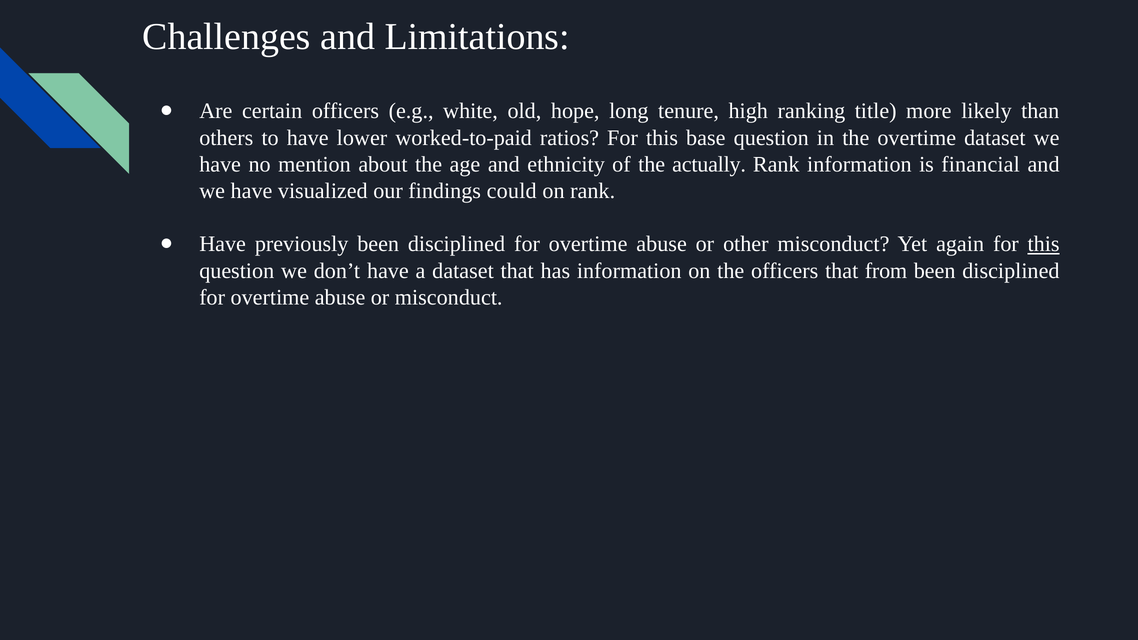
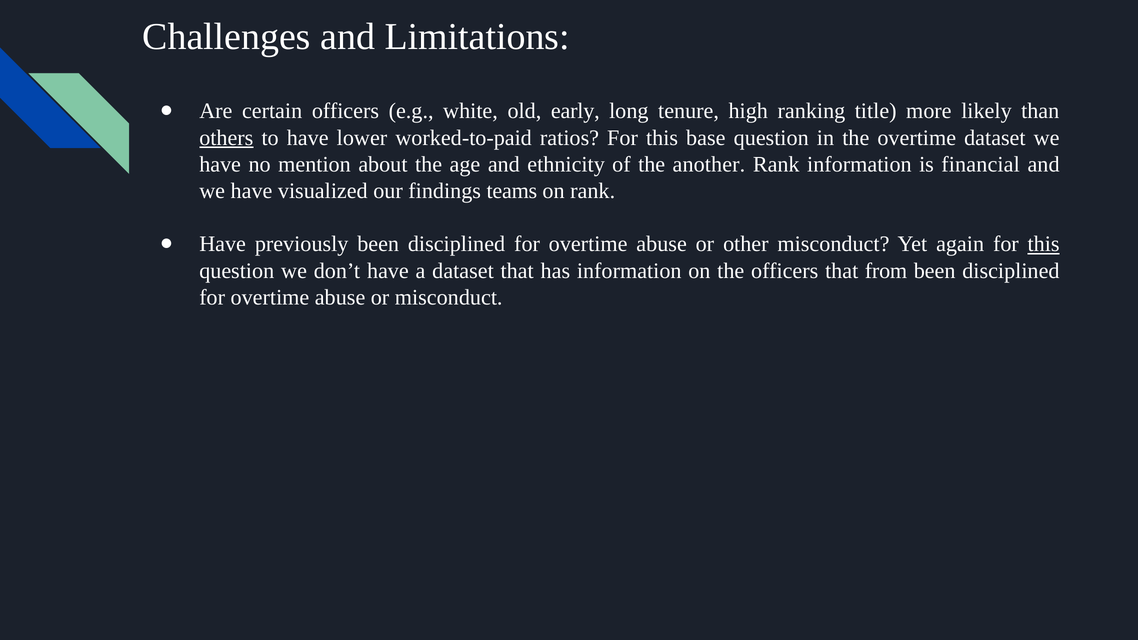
hope: hope -> early (575, 111)
others underline: none -> present (226, 138)
actually: actually -> another (709, 164)
could: could -> teams (512, 191)
